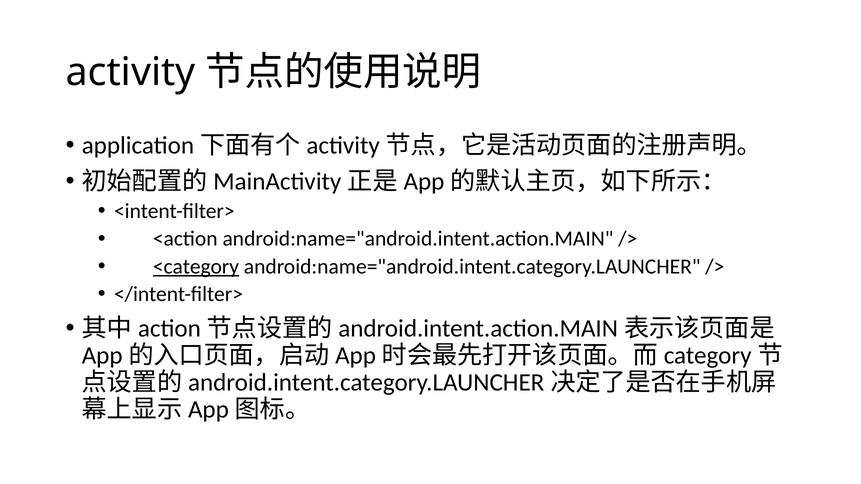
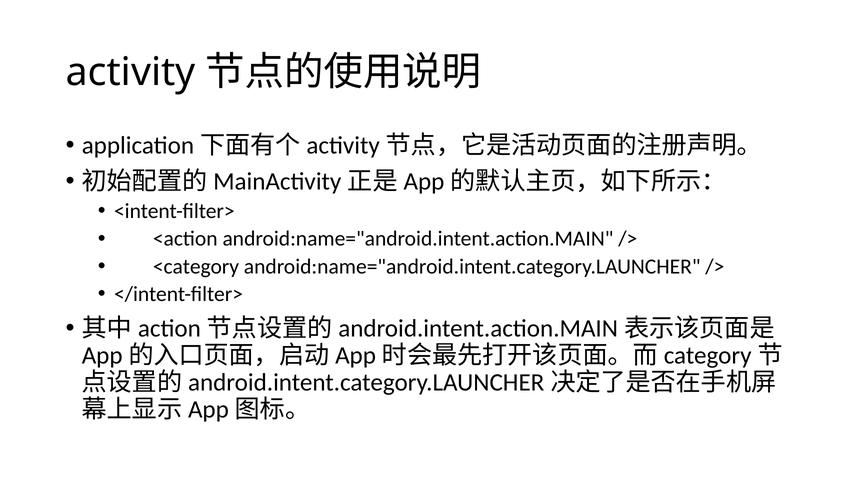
<category underline: present -> none (196, 267)
